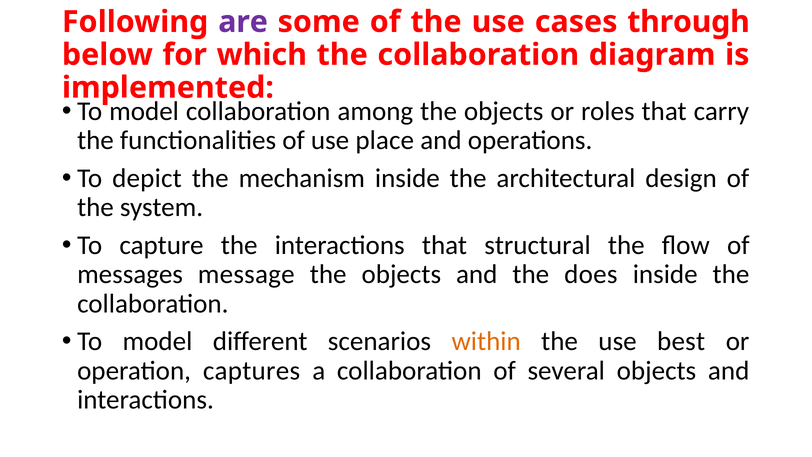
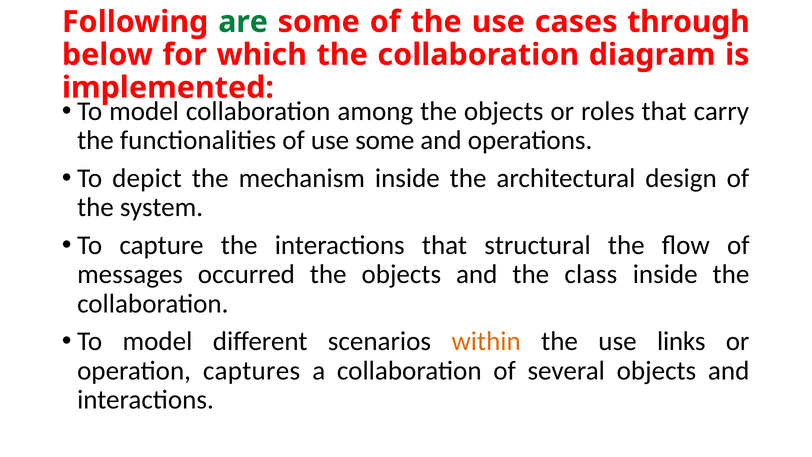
are colour: purple -> green (243, 22)
use place: place -> some (385, 140)
message: message -> occurred (246, 274)
does: does -> class (591, 274)
best: best -> links (681, 341)
